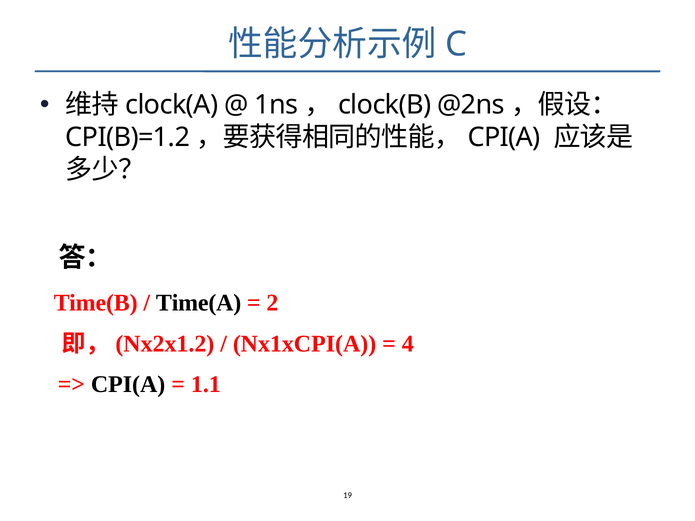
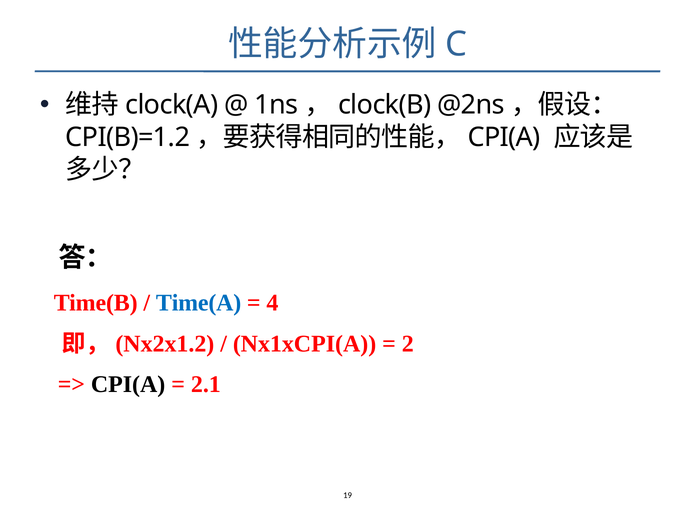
Time(A colour: black -> blue (199, 303)
2: 2 -> 4 (272, 303)
4: 4 -> 2 (408, 344)
1.1: 1.1 -> 2.1 (206, 385)
